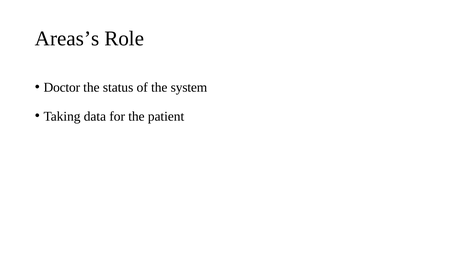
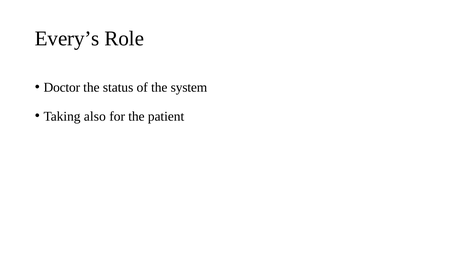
Areas’s: Areas’s -> Every’s (67, 39)
data: data -> also (95, 116)
